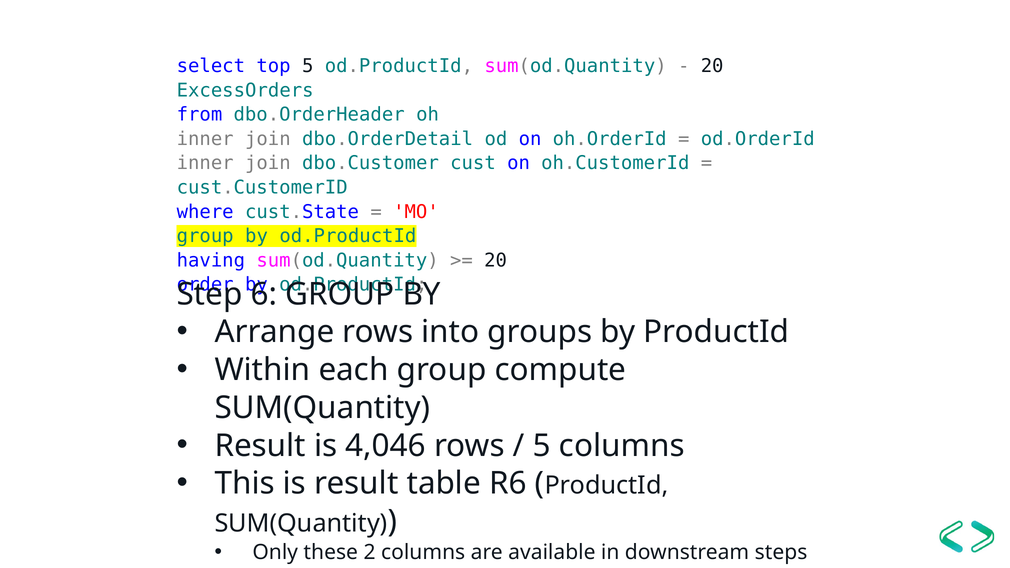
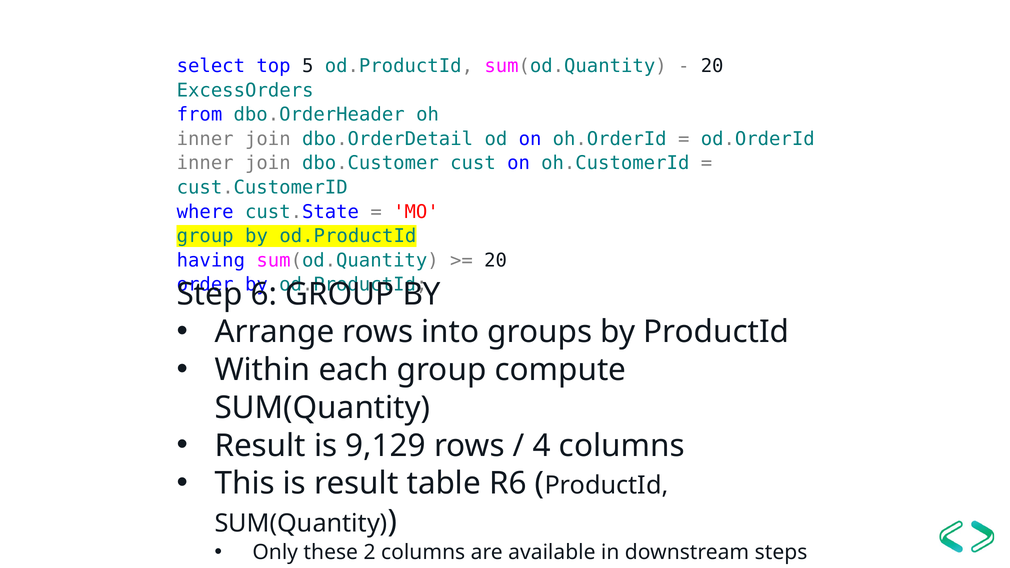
4,046: 4,046 -> 9,129 (386, 446)
5: 5 -> 4 (542, 446)
